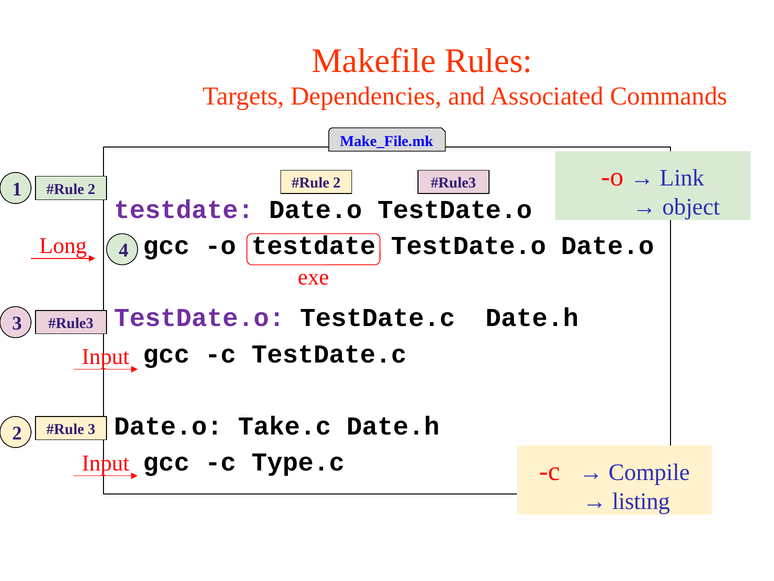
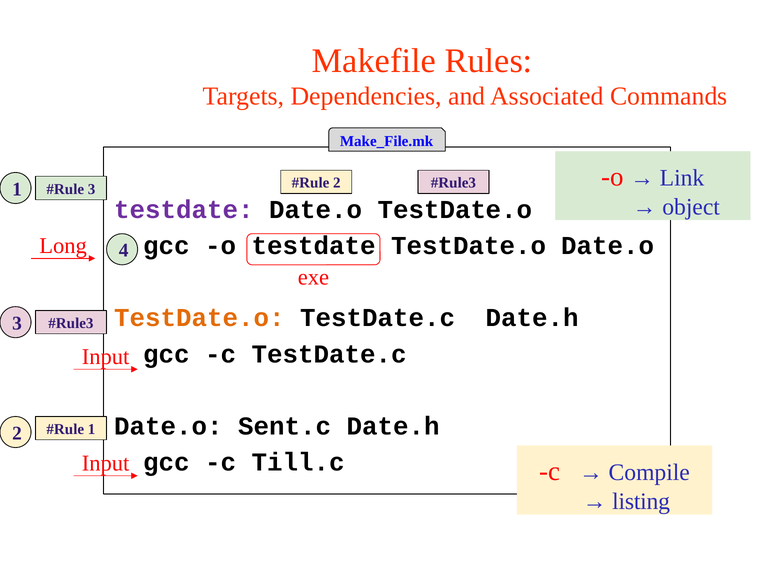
2: 2 -> 3 (92, 189)
TestDate.o colour: purple -> orange (200, 318)
Take.c: Take.c -> Sent.c (285, 426)
3: 3 -> 1 (92, 429)
Type.c: Type.c -> Till.c (298, 462)
